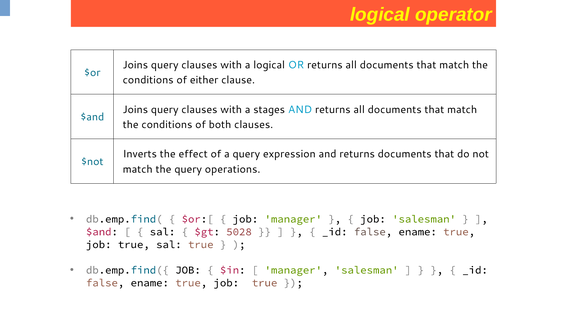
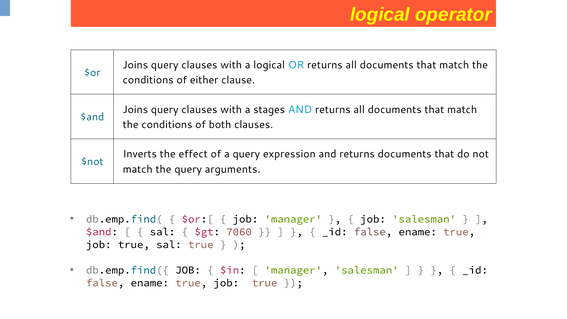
operations: operations -> arguments (233, 169)
5028: 5028 -> 7060 (239, 232)
